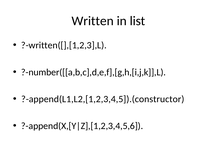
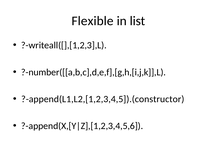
Written: Written -> Flexible (93, 21)
?-written([],[1,2,3],L: ?-written([],[1,2,3],L -> ?-writeall([],[1,2,3],L (64, 46)
